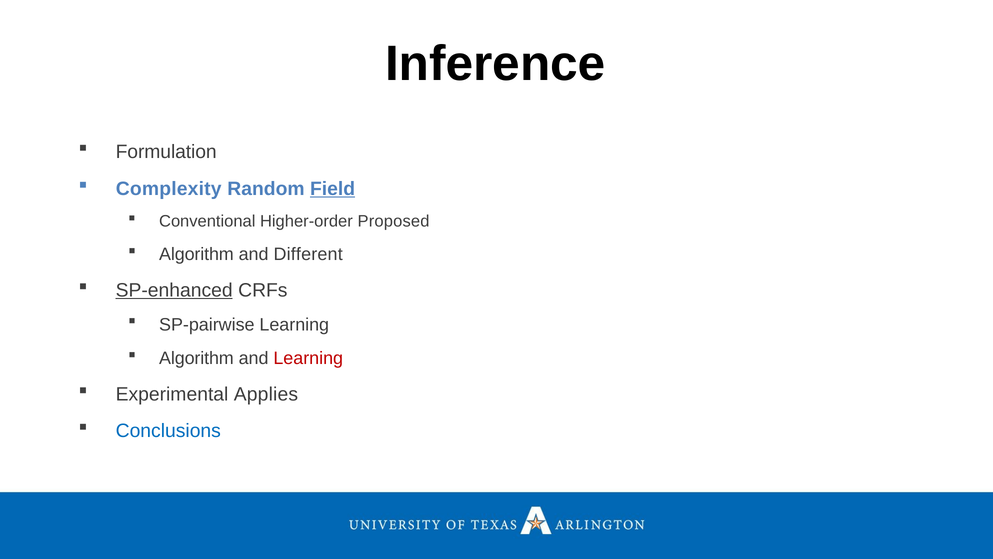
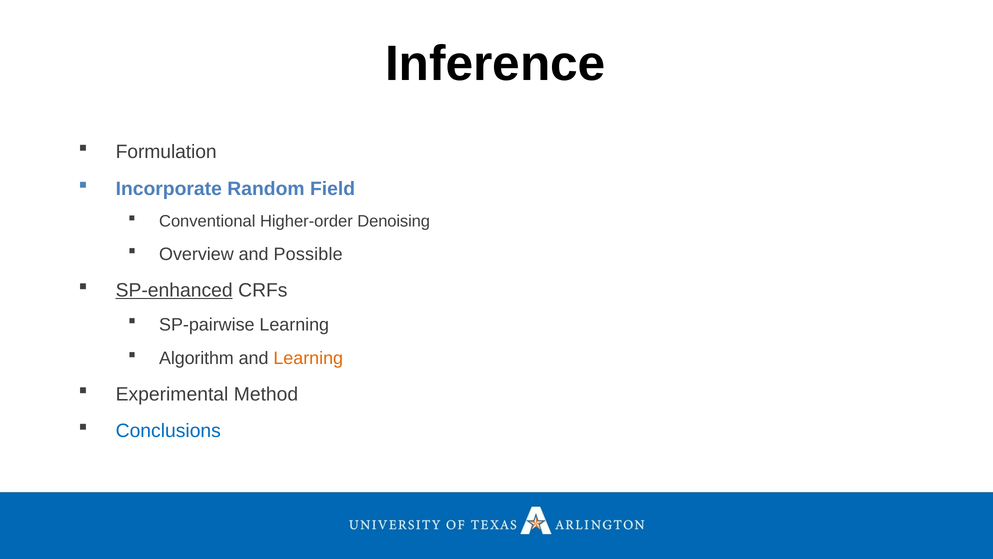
Complexity: Complexity -> Incorporate (169, 189)
Field underline: present -> none (333, 189)
Proposed: Proposed -> Denoising (394, 221)
Algorithm: Algorithm -> Overview (196, 254)
Different: Different -> Possible (308, 254)
Learning colour: red -> orange (308, 358)
Applies: Applies -> Method (266, 394)
